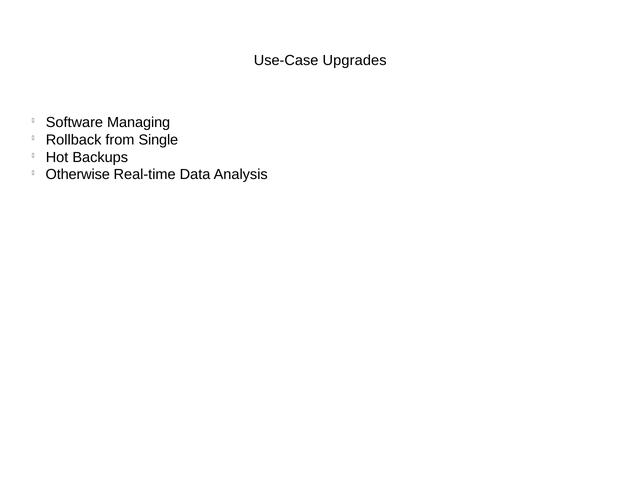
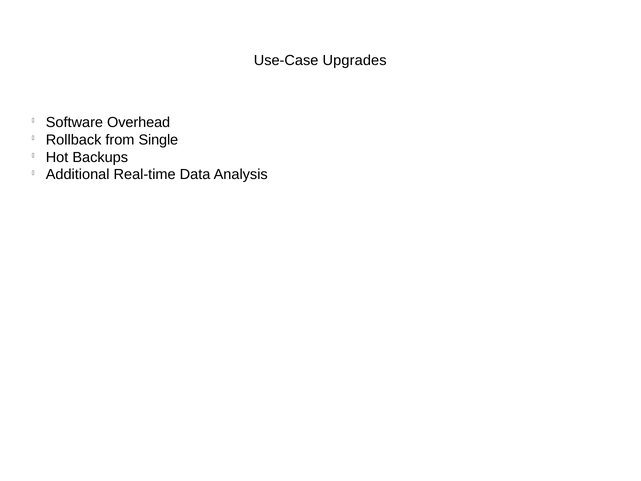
Managing: Managing -> Overhead (139, 122)
Otherwise: Otherwise -> Additional (78, 175)
